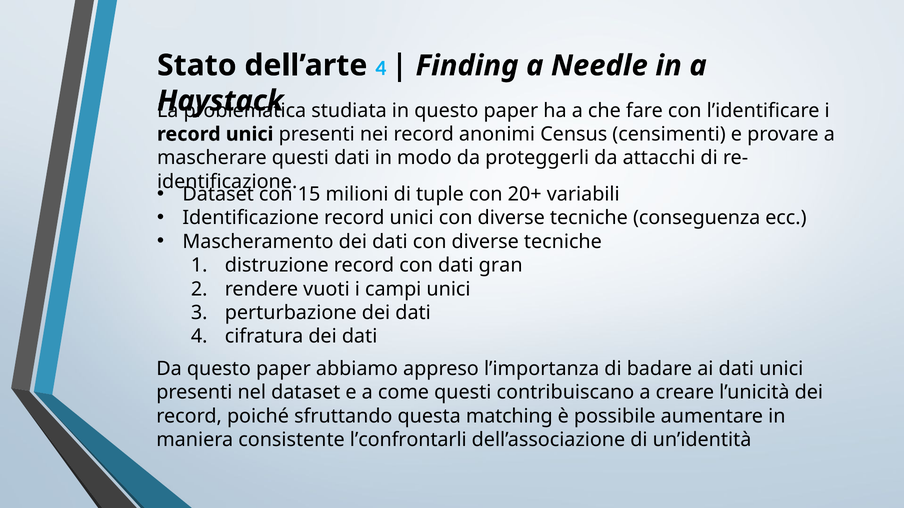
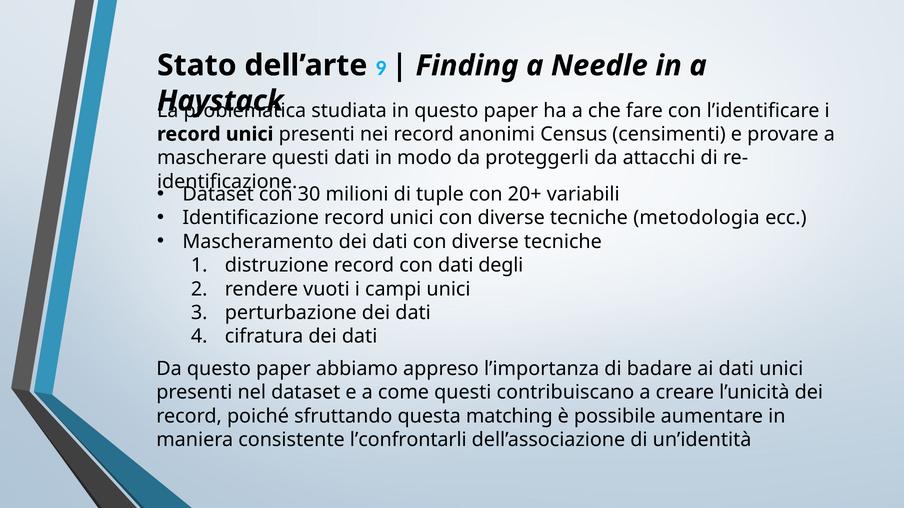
dell’arte 4: 4 -> 9 (381, 68)
15: 15 -> 30 (309, 194)
conseguenza: conseguenza -> metodologia (696, 218)
gran: gran -> degli (501, 266)
